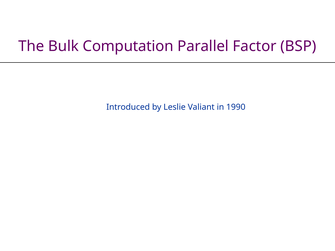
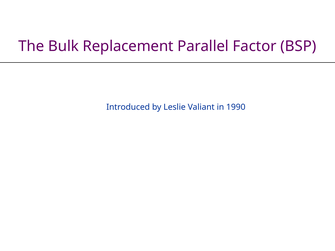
Computation: Computation -> Replacement (128, 46)
